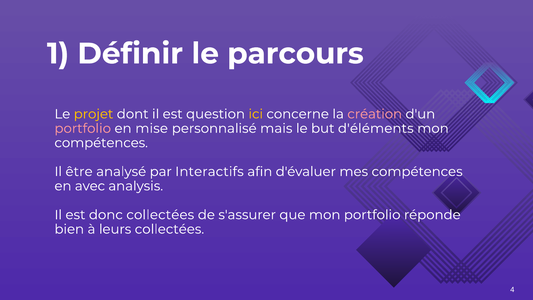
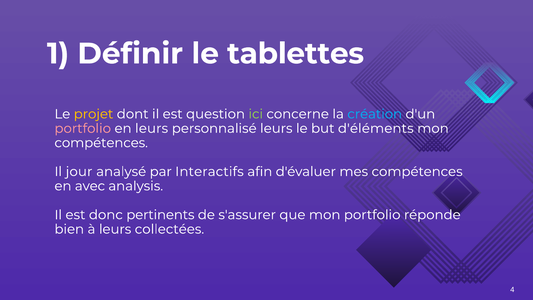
parcours: parcours -> tablettes (296, 54)
ici colour: yellow -> light green (256, 114)
création colour: pink -> light blue (375, 114)
en mise: mise -> leurs (152, 128)
personnalisé mais: mais -> leurs (276, 128)
être: être -> jour (79, 172)
donc collectées: collectées -> pertinents (160, 215)
